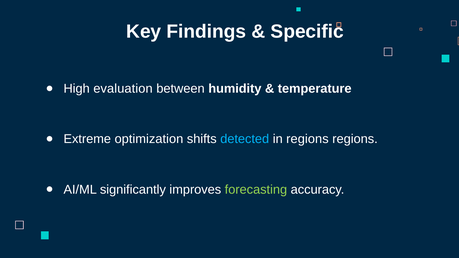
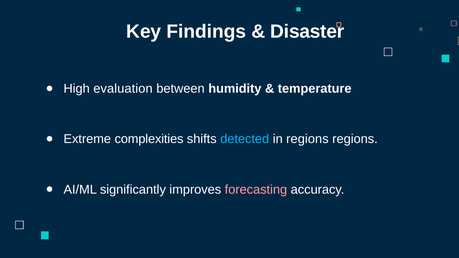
Specific: Specific -> Disaster (307, 31)
optimization: optimization -> complexities (149, 139)
forecasting colour: light green -> pink (256, 190)
